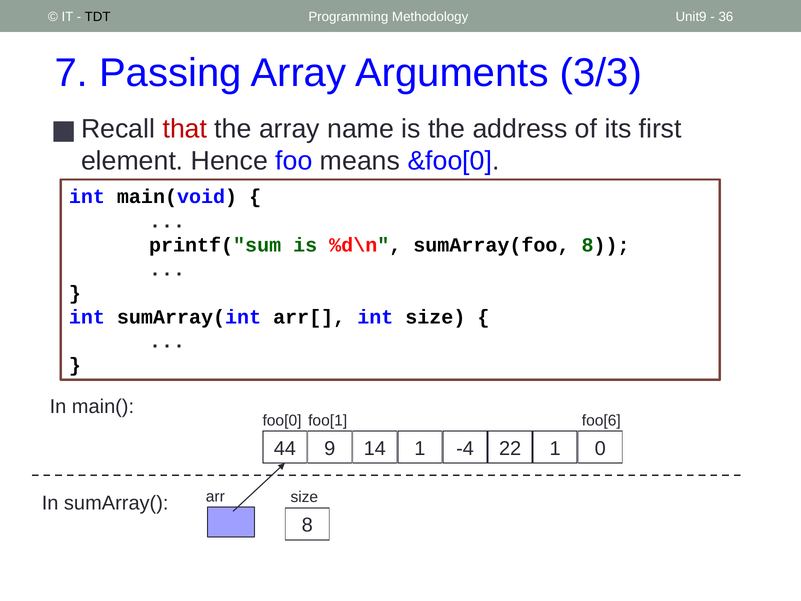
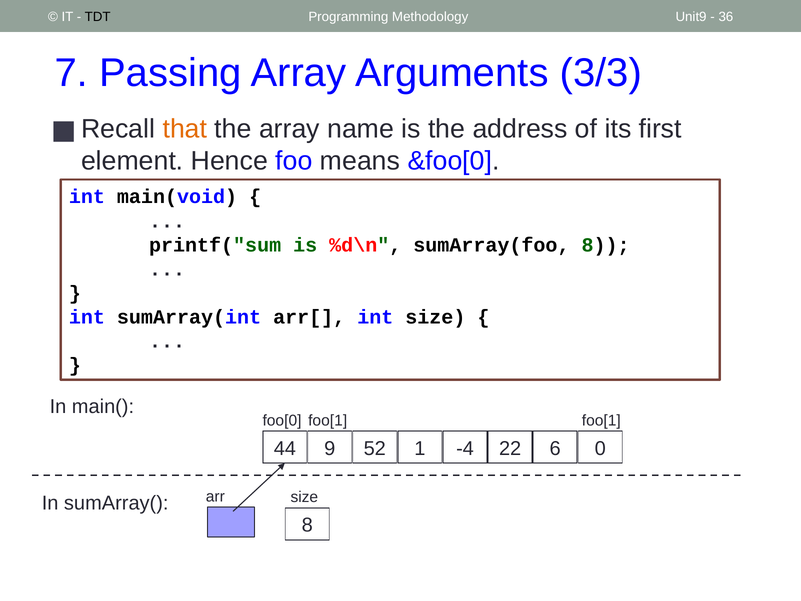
that colour: red -> orange (185, 129)
foo[1 foo[6: foo[6 -> foo[1 (601, 420)
14: 14 -> 52 (375, 448)
22 1: 1 -> 6 (555, 448)
